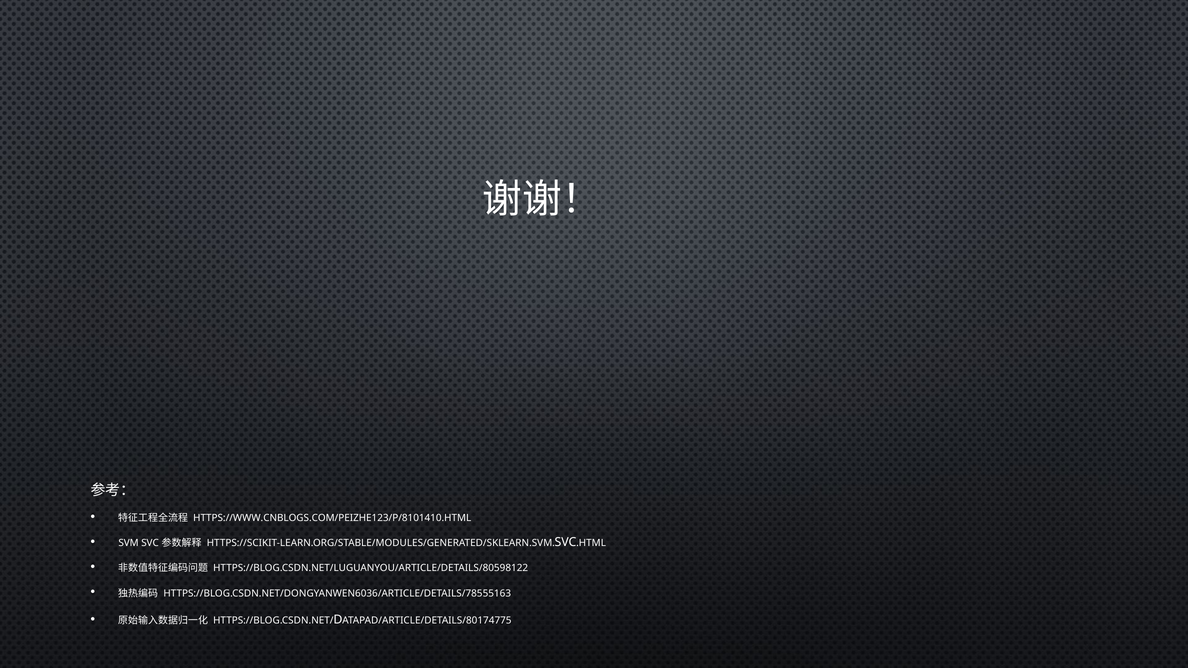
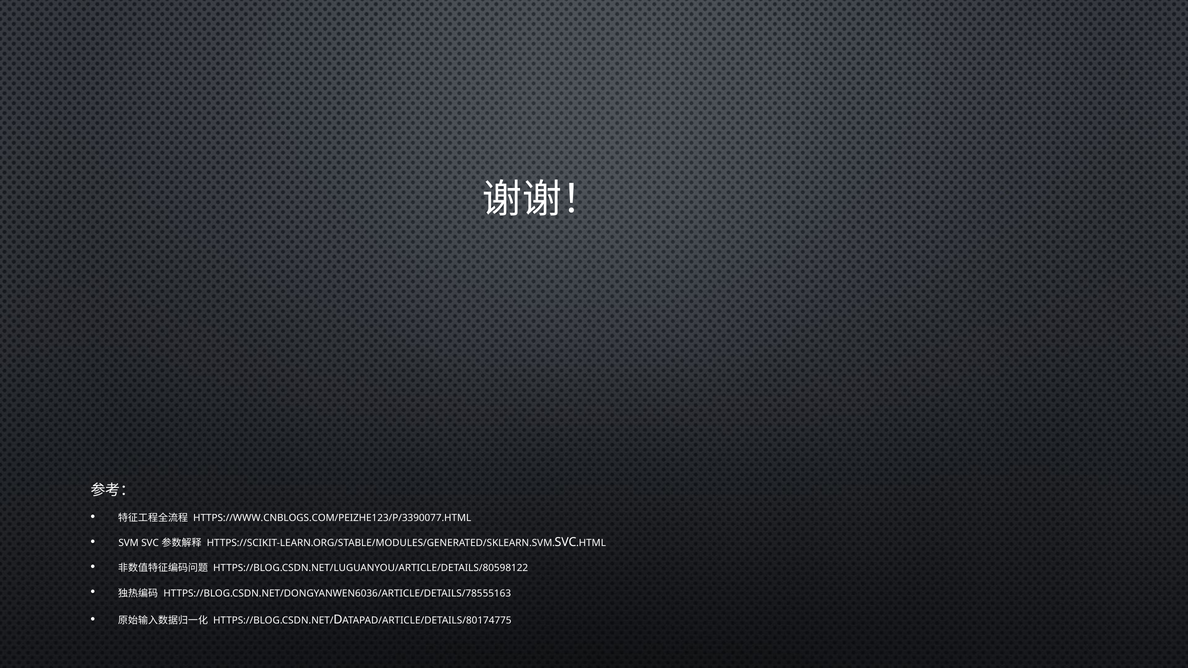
HTTPS://WWW.CNBLOGS.COM/PEIZHE123/P/8101410.HTML: HTTPS://WWW.CNBLOGS.COM/PEIZHE123/P/8101410.HTML -> HTTPS://WWW.CNBLOGS.COM/PEIZHE123/P/3390077.HTML (332, 518)
